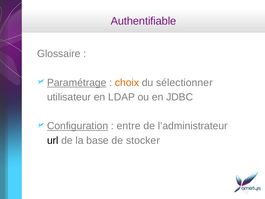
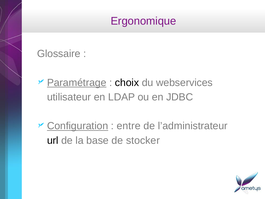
Authentifiable: Authentifiable -> Ergonomique (143, 21)
choix colour: orange -> black (127, 83)
sélectionner: sélectionner -> webservices (184, 83)
